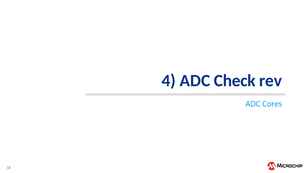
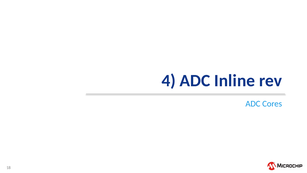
Check: Check -> Inline (235, 81)
